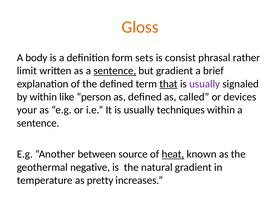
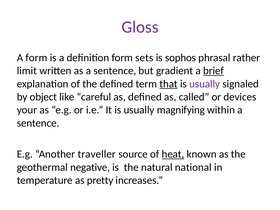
Gloss colour: orange -> purple (140, 27)
A body: body -> form (36, 58)
consist: consist -> sophos (181, 58)
sentence underline: present -> none (115, 71)
brief underline: none -> present (213, 71)
by within: within -> object (43, 97)
person: person -> careful (94, 97)
techniques: techniques -> magnifying (181, 110)
between: between -> traveller (97, 154)
natural gradient: gradient -> national (193, 167)
